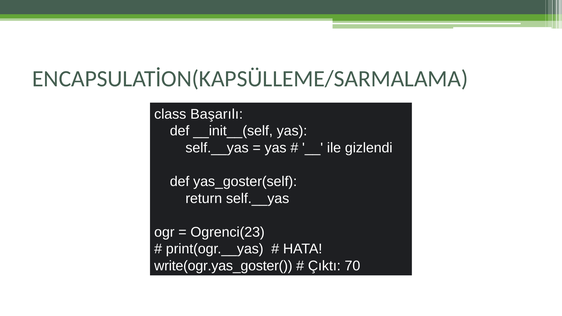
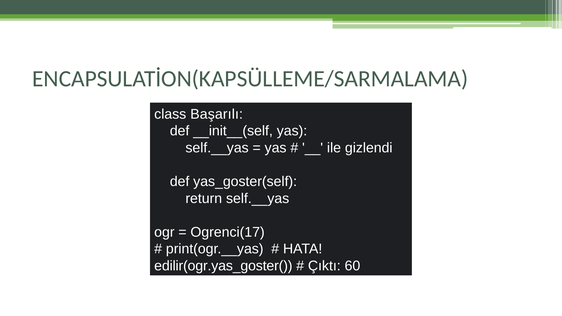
Ogrenci(23: Ogrenci(23 -> Ogrenci(17 (228, 232)
write(ogr.yas_goster(: write(ogr.yas_goster( -> edilir(ogr.yas_goster( (223, 266)
70: 70 -> 60 (352, 266)
